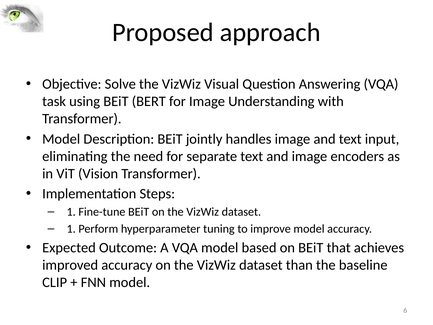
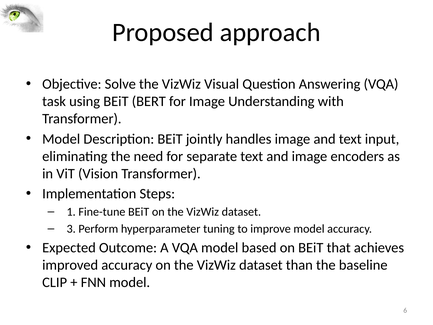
1: 1 -> 3 (71, 229)
